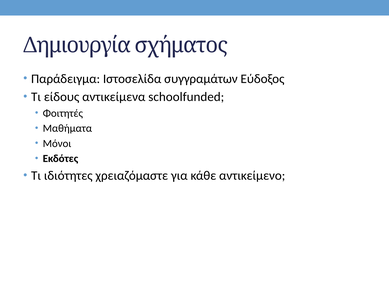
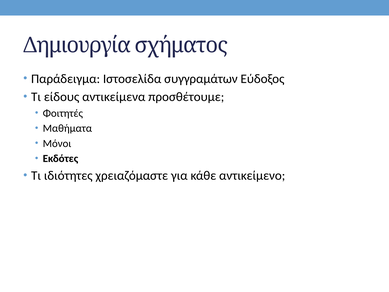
schoolfunded: schoolfunded -> προσθέτουμε (186, 97)
